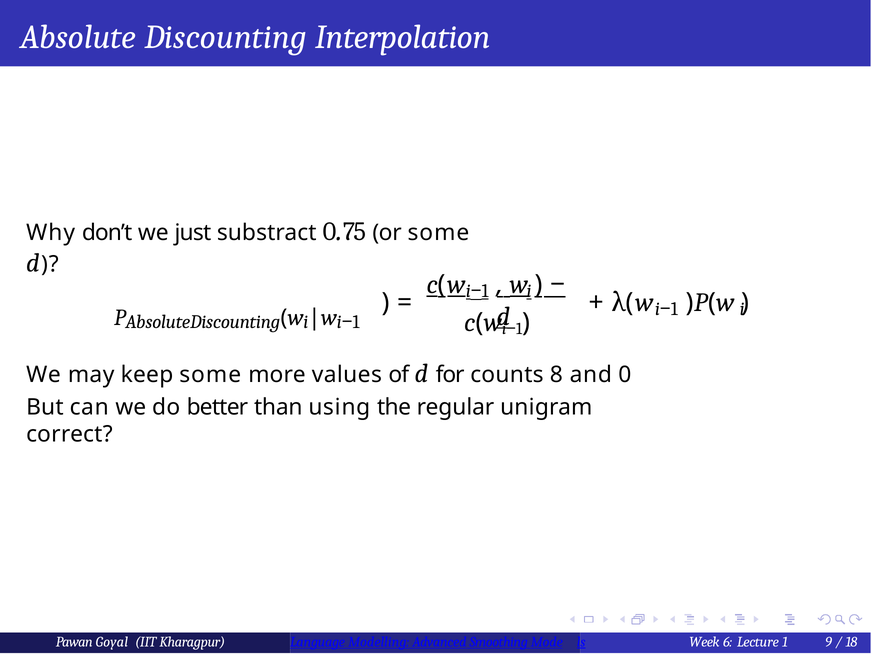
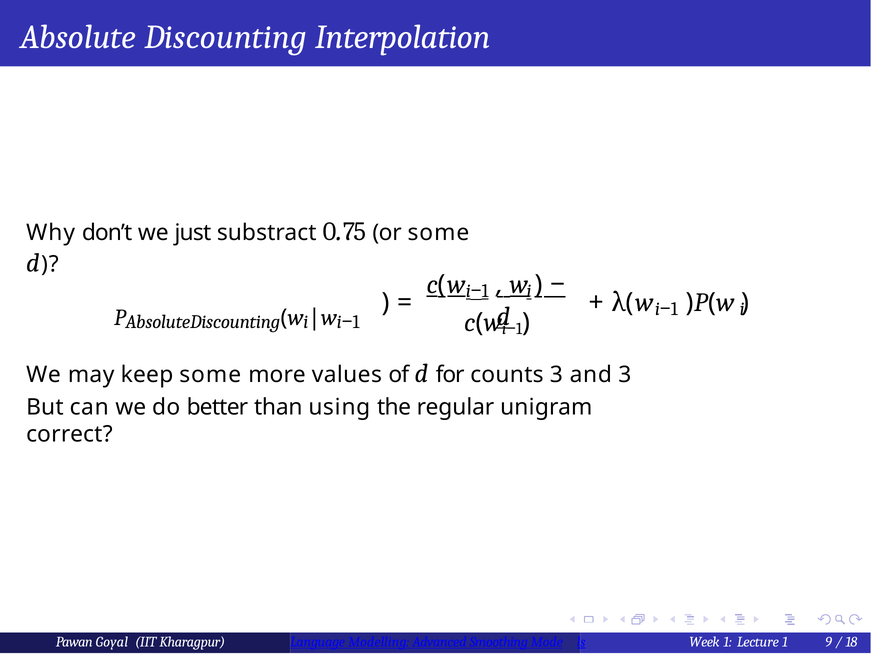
counts 8: 8 -> 3 (556, 374)
and 0: 0 -> 3 (625, 374)
Week 6: 6 -> 1 (728, 642)
